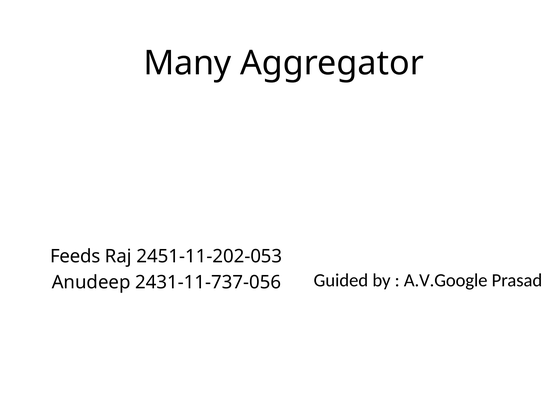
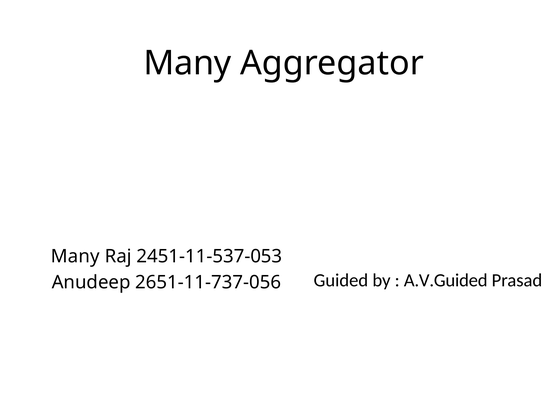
Feeds: Feeds -> Many (75, 256)
2451-11-202-053: 2451-11-202-053 -> 2451-11-537-053 (209, 256)
2431-11-737-056: 2431-11-737-056 -> 2651-11-737-056 (208, 282)
A.V.Google: A.V.Google -> A.V.Guided (446, 280)
